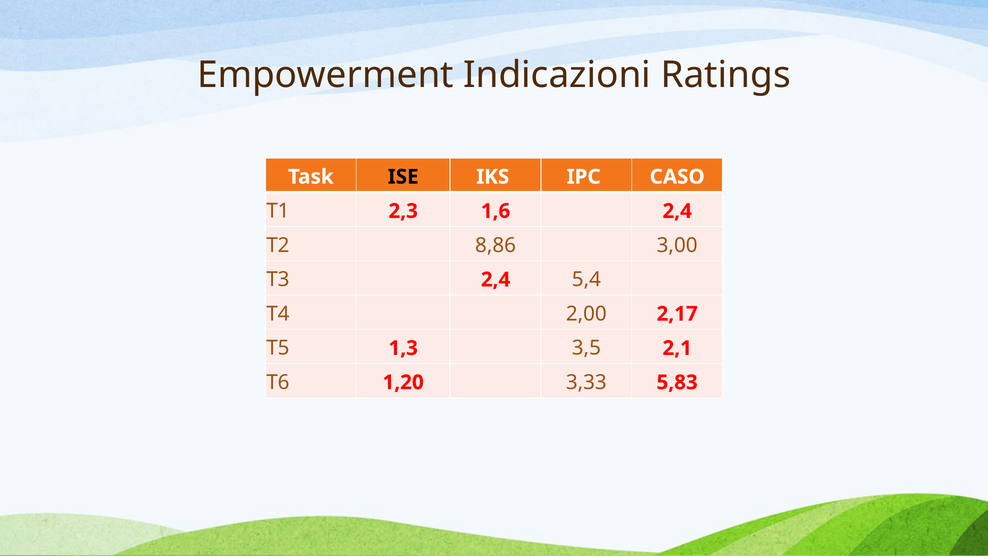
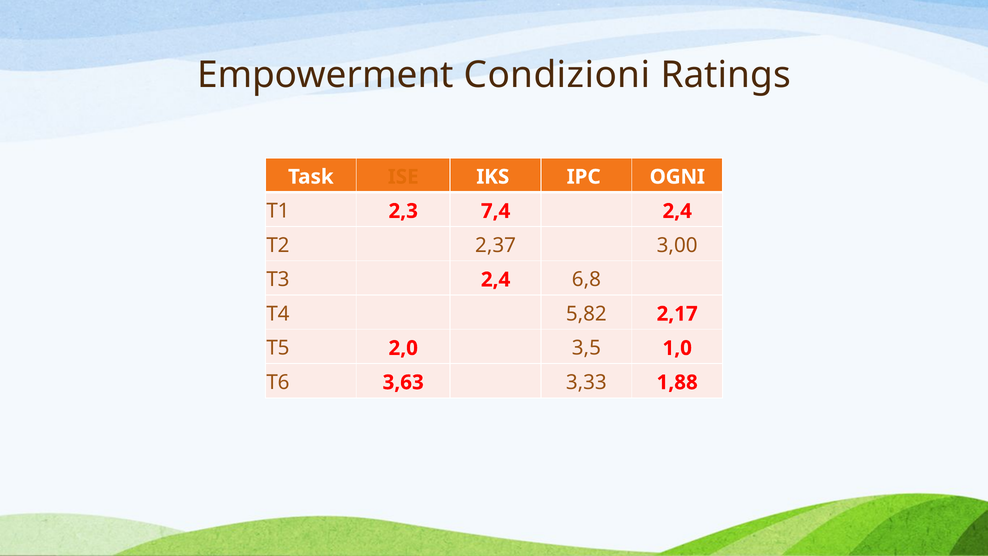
Indicazioni: Indicazioni -> Condizioni (557, 75)
ISE colour: black -> orange (403, 177)
CASO: CASO -> OGNI (677, 177)
1,6: 1,6 -> 7,4 (496, 211)
8,86: 8,86 -> 2,37 (496, 245)
5,4: 5,4 -> 6,8 (586, 280)
2,00: 2,00 -> 5,82 (586, 314)
1,3: 1,3 -> 2,0 (403, 348)
2,1: 2,1 -> 1,0 (677, 348)
1,20: 1,20 -> 3,63 (403, 382)
5,83: 5,83 -> 1,88 (677, 382)
